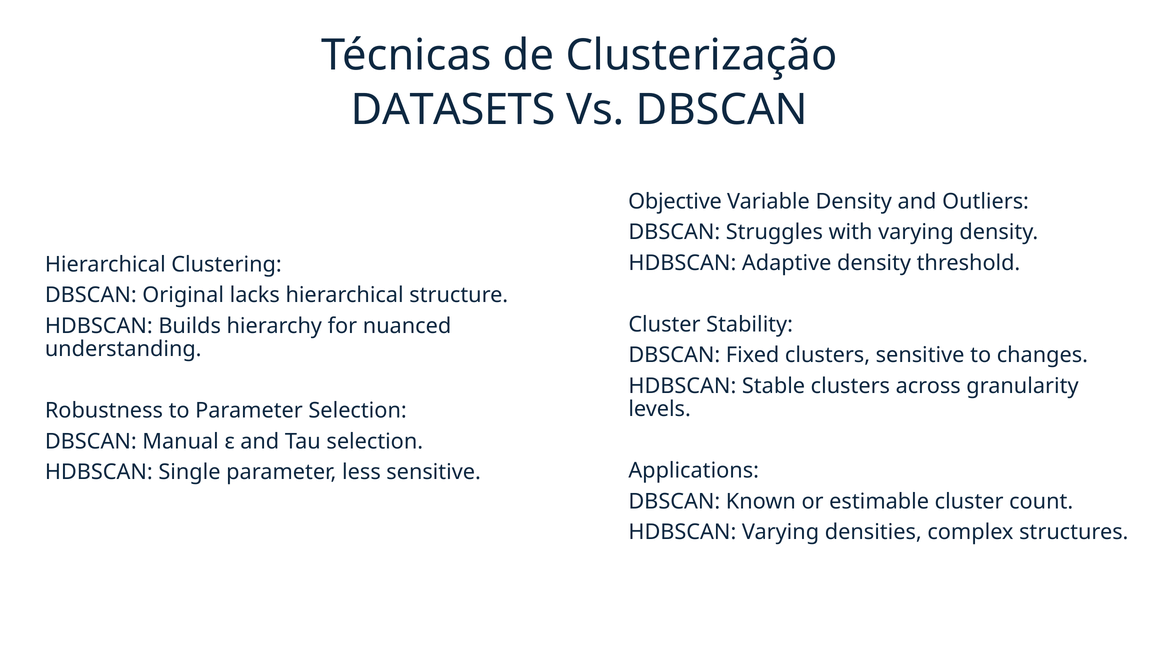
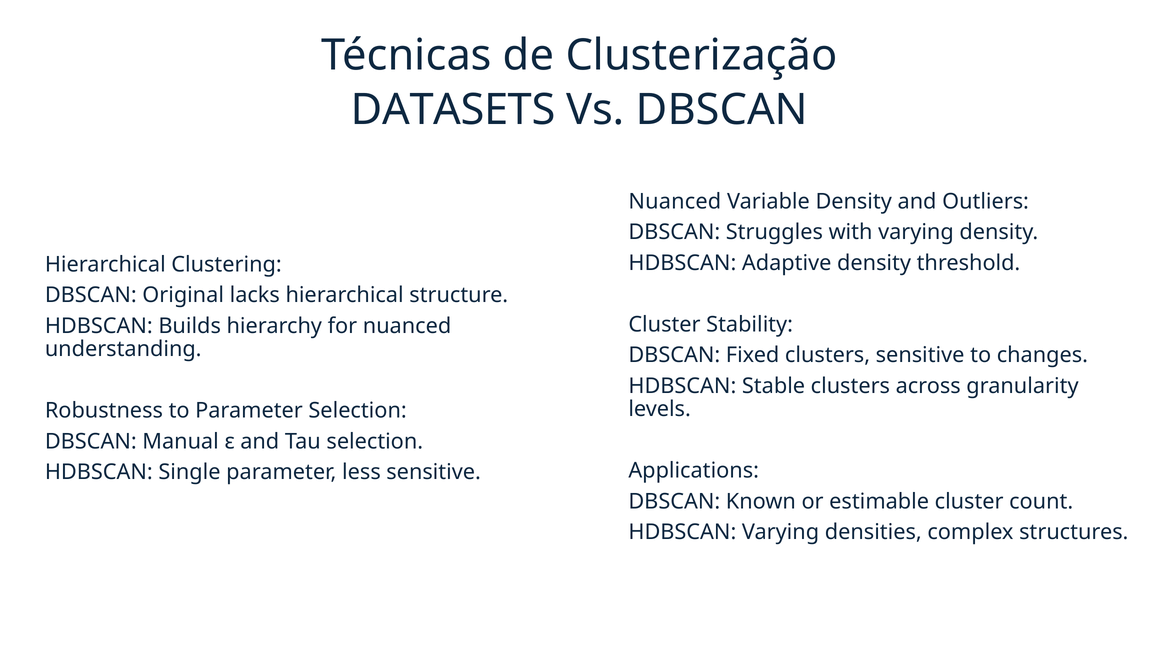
Objective: Objective -> Nuanced (675, 201)
